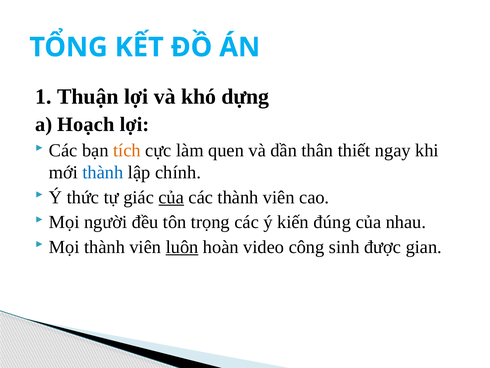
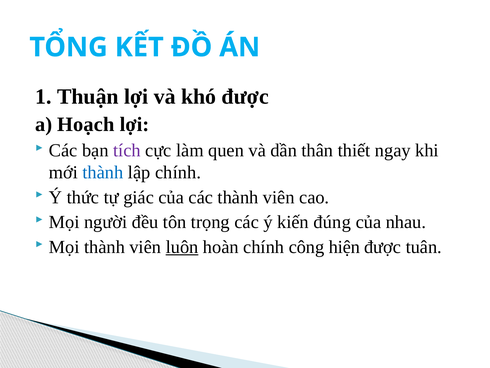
khó dựng: dựng -> được (245, 96)
tích colour: orange -> purple (127, 150)
của underline: present -> none (171, 197)
hoàn video: video -> chính (264, 247)
sinh: sinh -> hiện (344, 247)
gian: gian -> tuân (424, 247)
